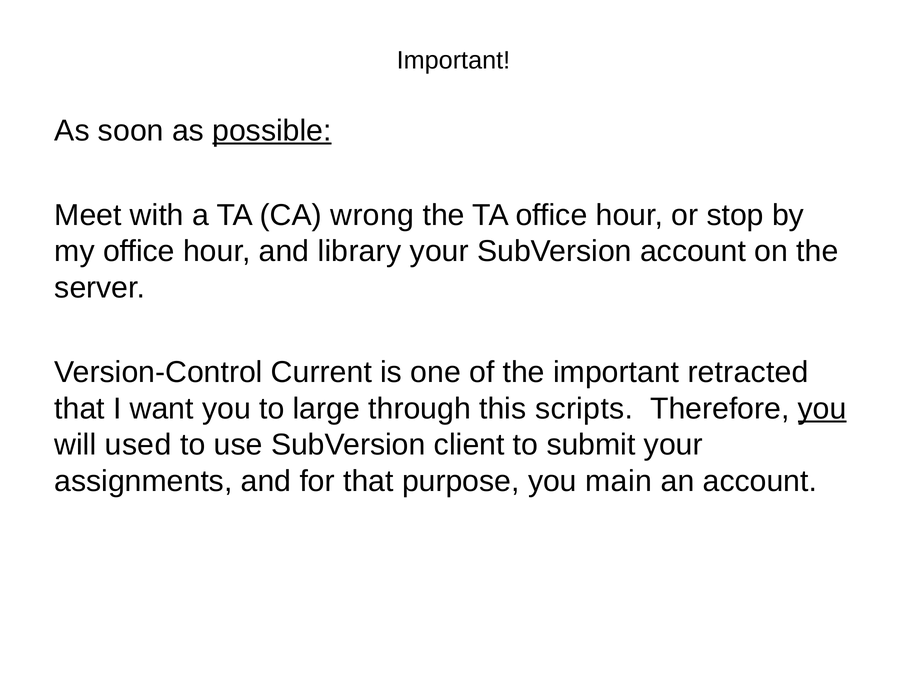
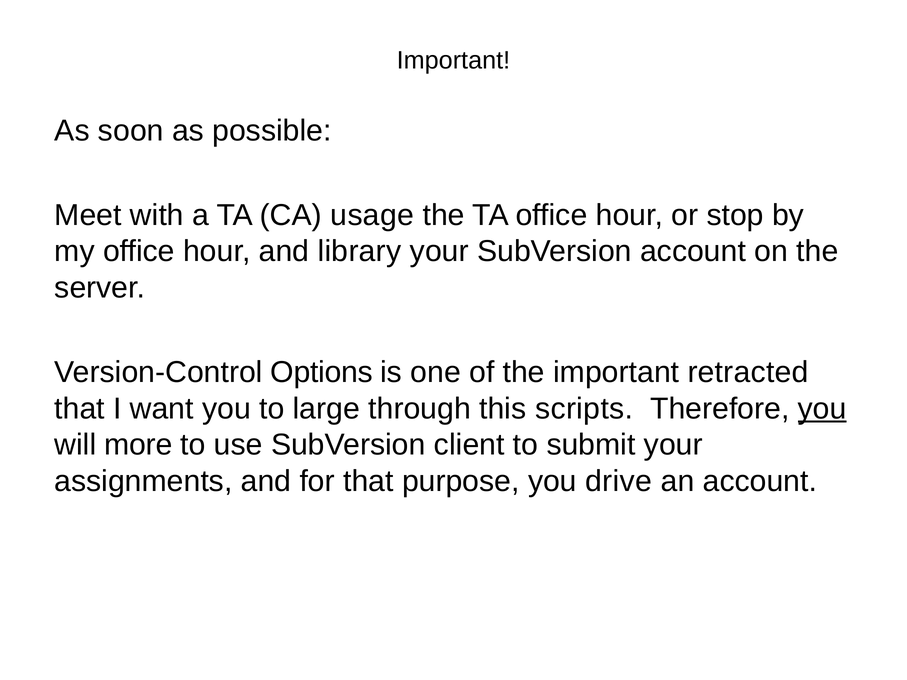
possible underline: present -> none (272, 131)
wrong: wrong -> usage (372, 215)
Current: Current -> Options (322, 372)
used: used -> more (138, 445)
main: main -> drive (619, 481)
